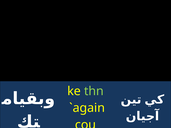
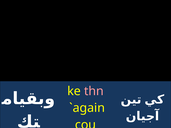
thn colour: light green -> pink (94, 91)
